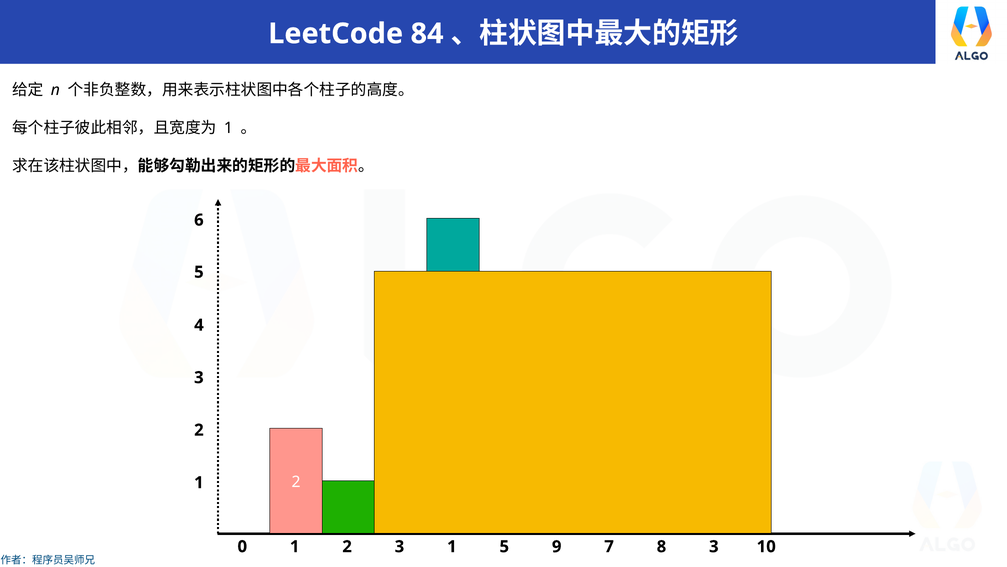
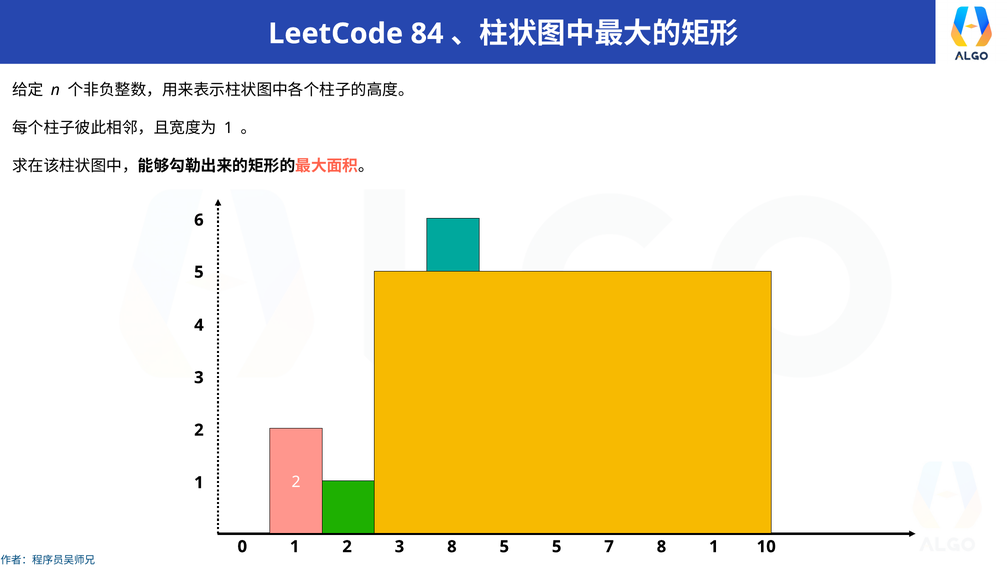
3 1: 1 -> 8 (452, 546)
5 9: 9 -> 5 (557, 546)
8 3: 3 -> 1 (714, 546)
